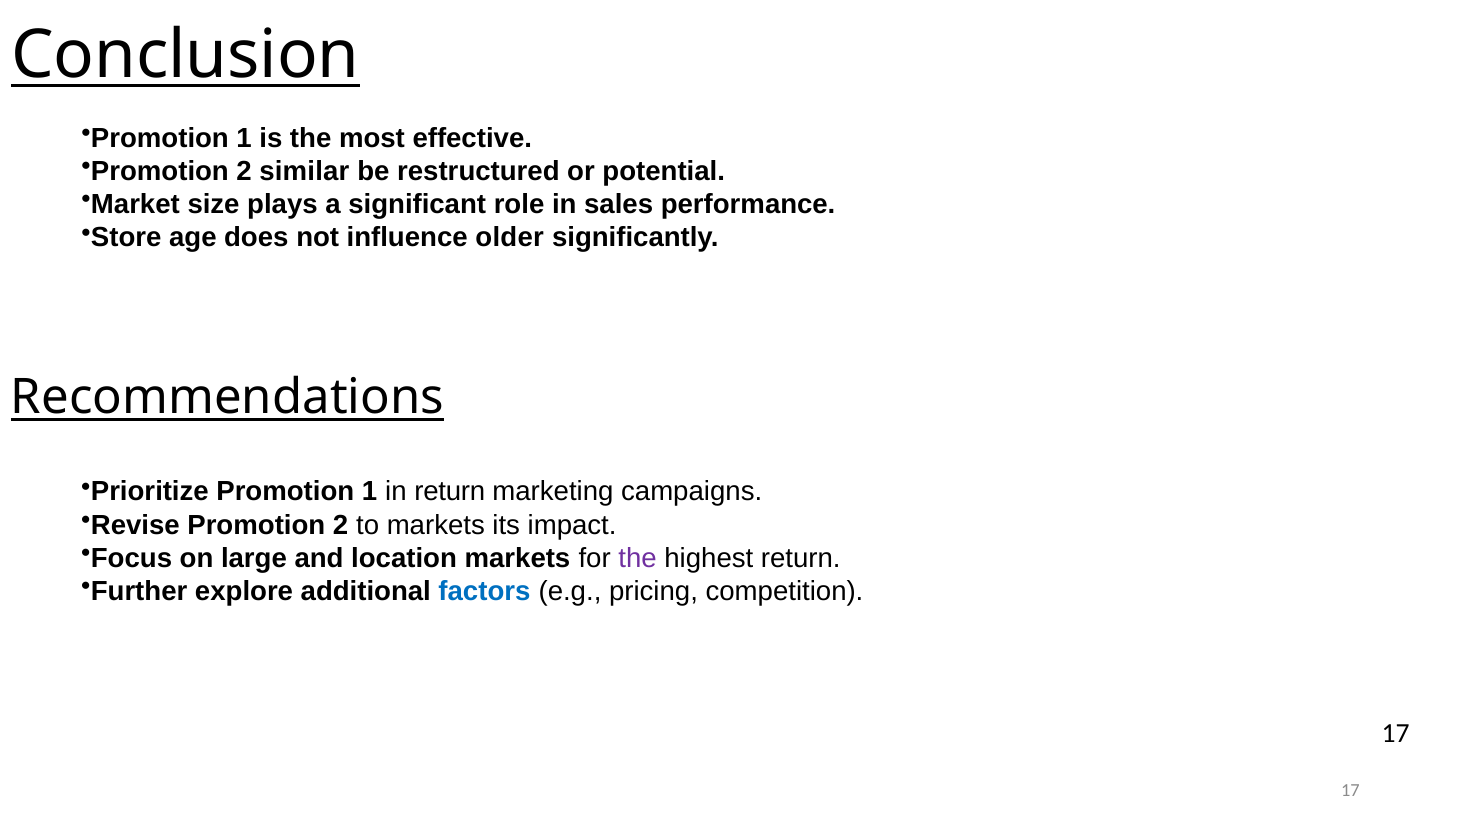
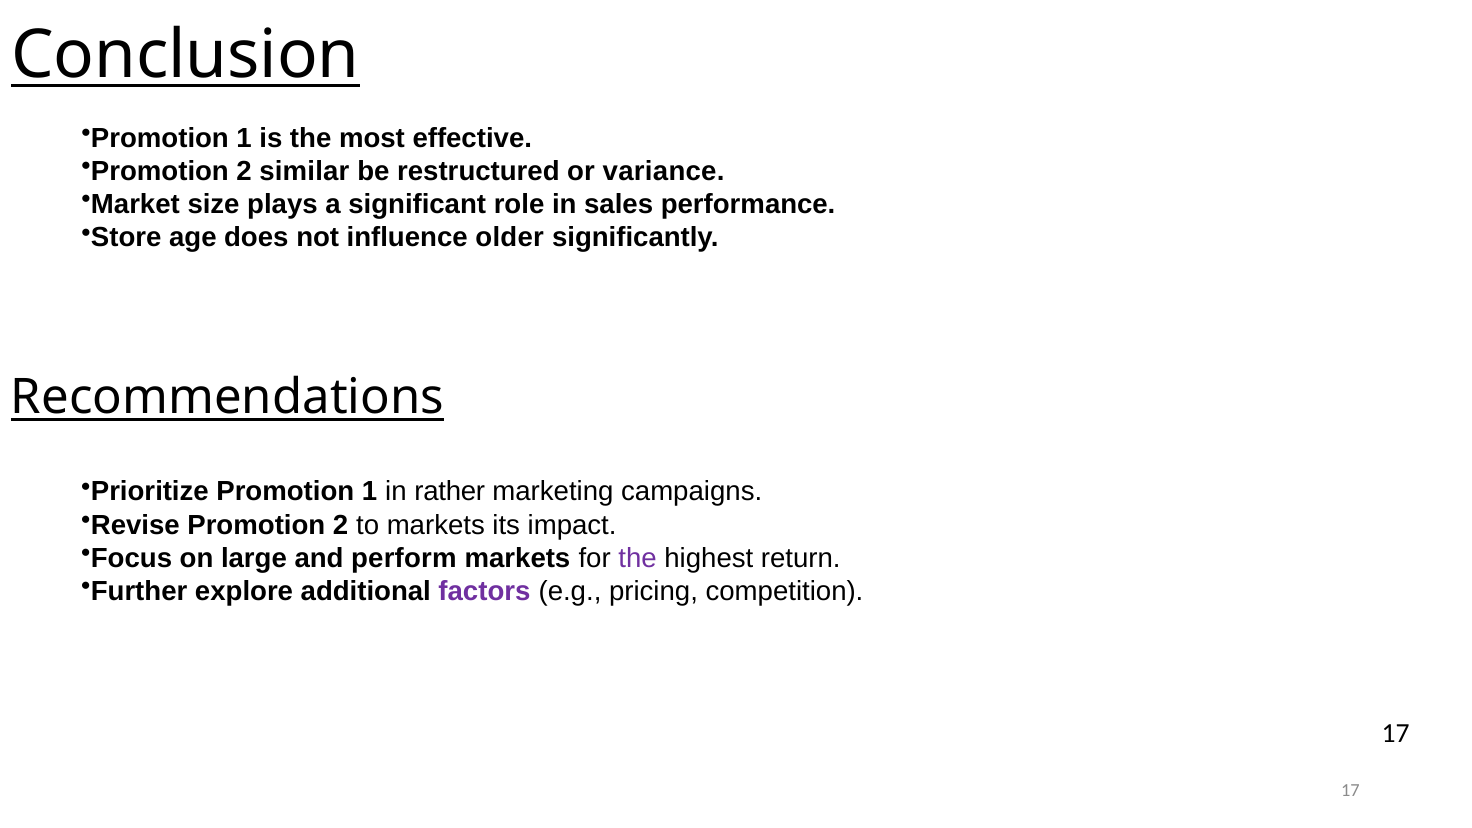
potential: potential -> variance (664, 171)
in return: return -> rather (450, 492)
location: location -> perform (404, 558)
factors colour: blue -> purple (484, 591)
